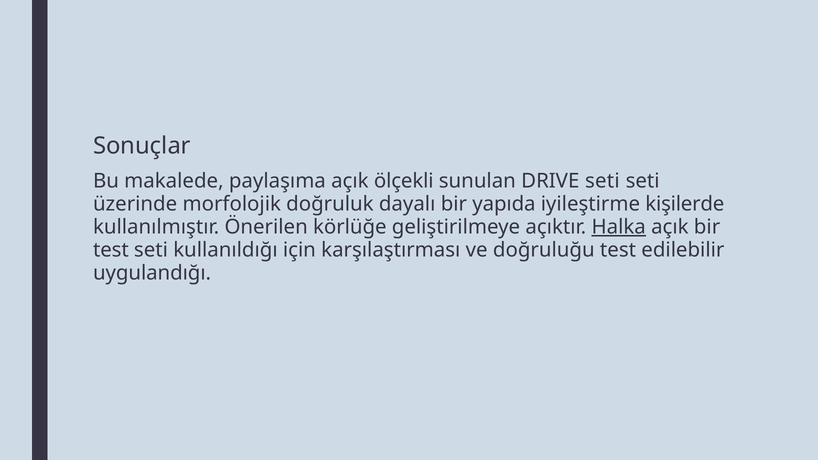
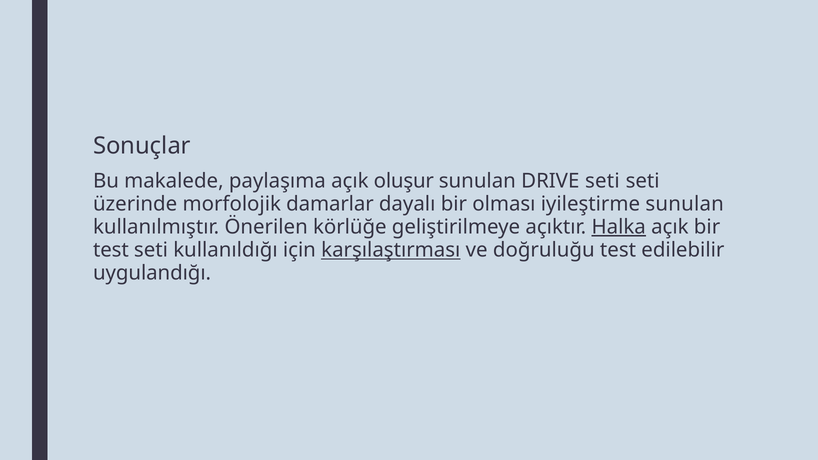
ölçekli: ölçekli -> oluşur (404, 181)
doğruluk: doğruluk -> damarlar (330, 204)
yapıda: yapıda -> olması (504, 204)
iyileştirme kişilerde: kişilerde -> sunulan (685, 204)
karşılaştırması underline: none -> present (391, 250)
